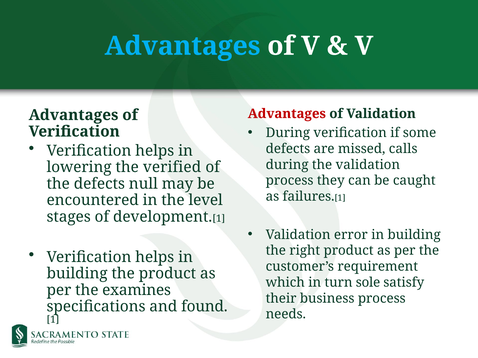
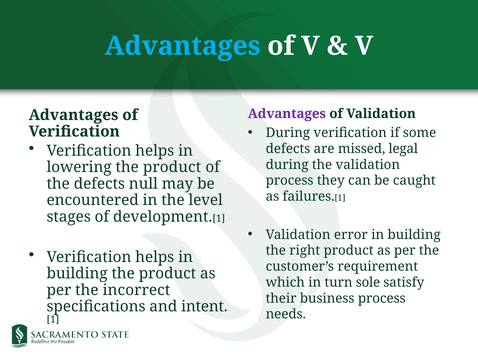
Advantages colour: red -> purple (287, 114)
calls: calls -> legal (403, 149)
lowering the verified: verified -> product (172, 167)
examines: examines -> incorrect (136, 290)
found: found -> intent (204, 307)
